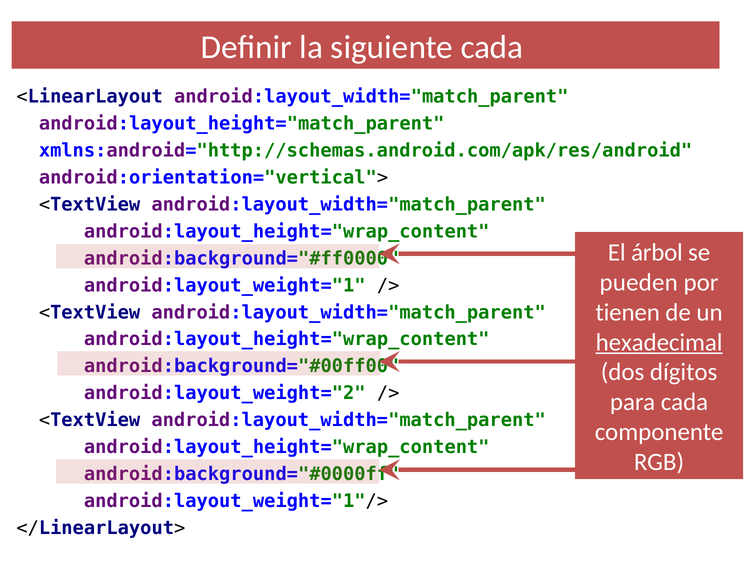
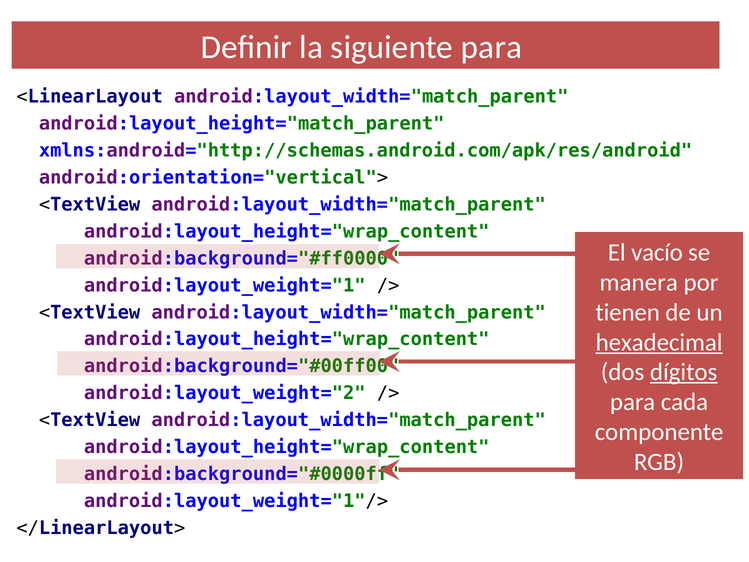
siguiente cada: cada -> para (491, 47)
árbol: árbol -> vacío (657, 252)
pueden: pueden -> manera (639, 282)
dígitos underline: none -> present (684, 372)
